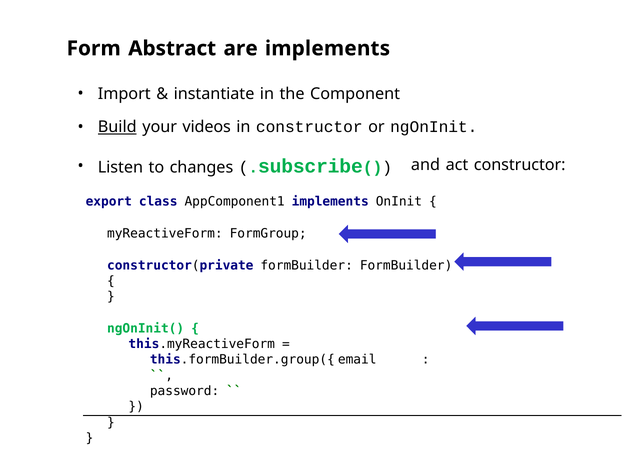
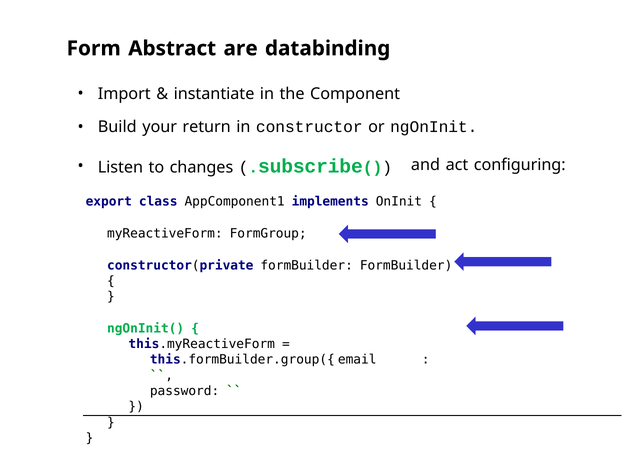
are implements: implements -> databinding (328, 48)
Build underline: present -> none (117, 127)
videos: videos -> return (207, 127)
act constructor: constructor -> configuring (520, 165)
